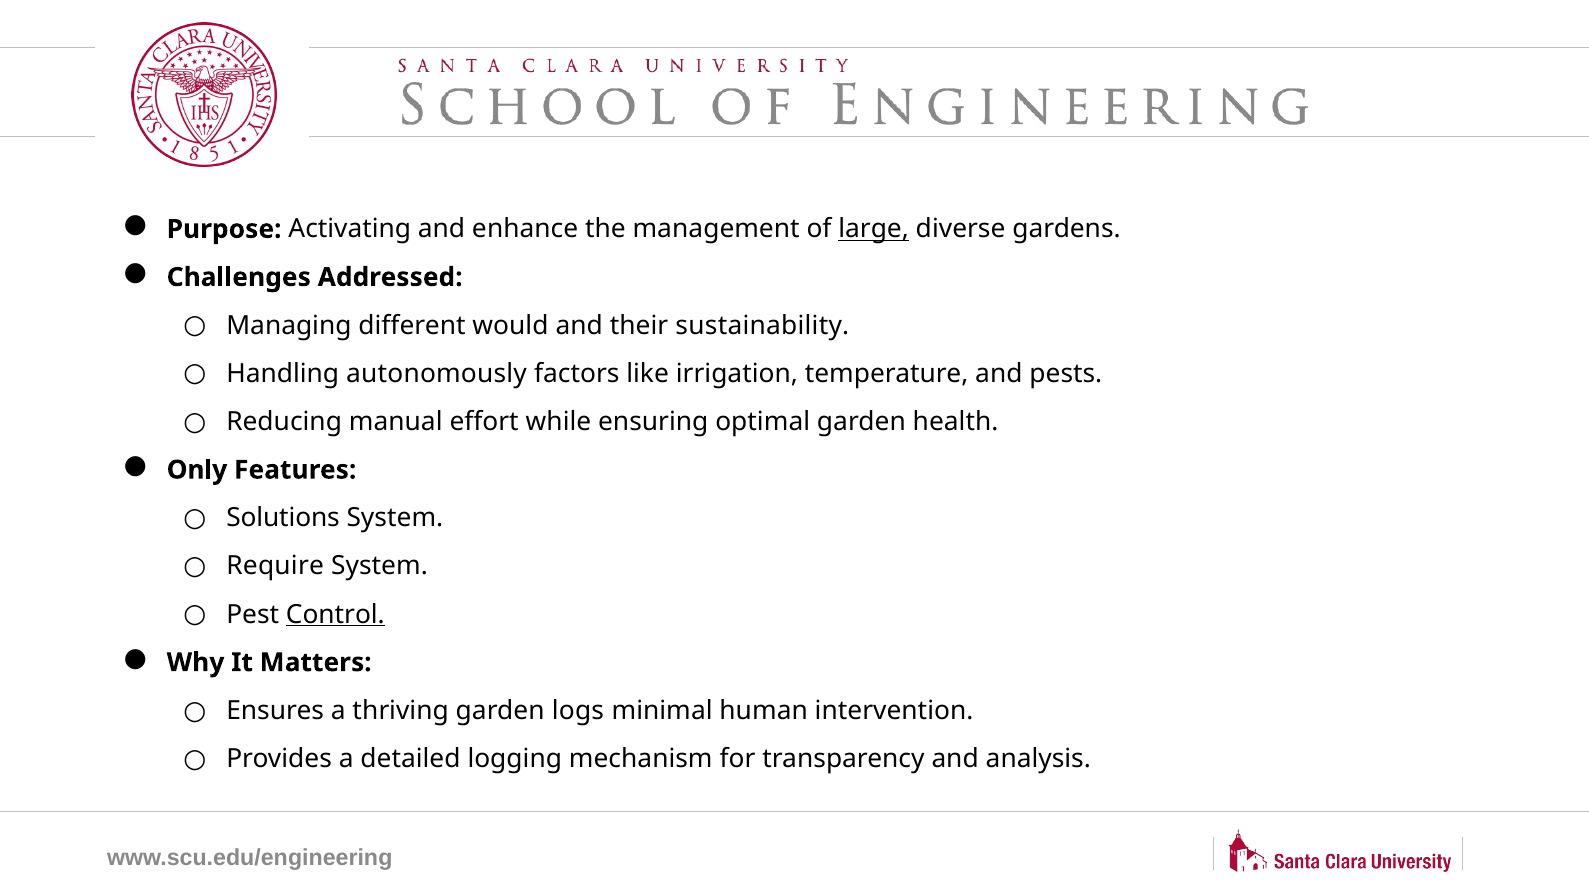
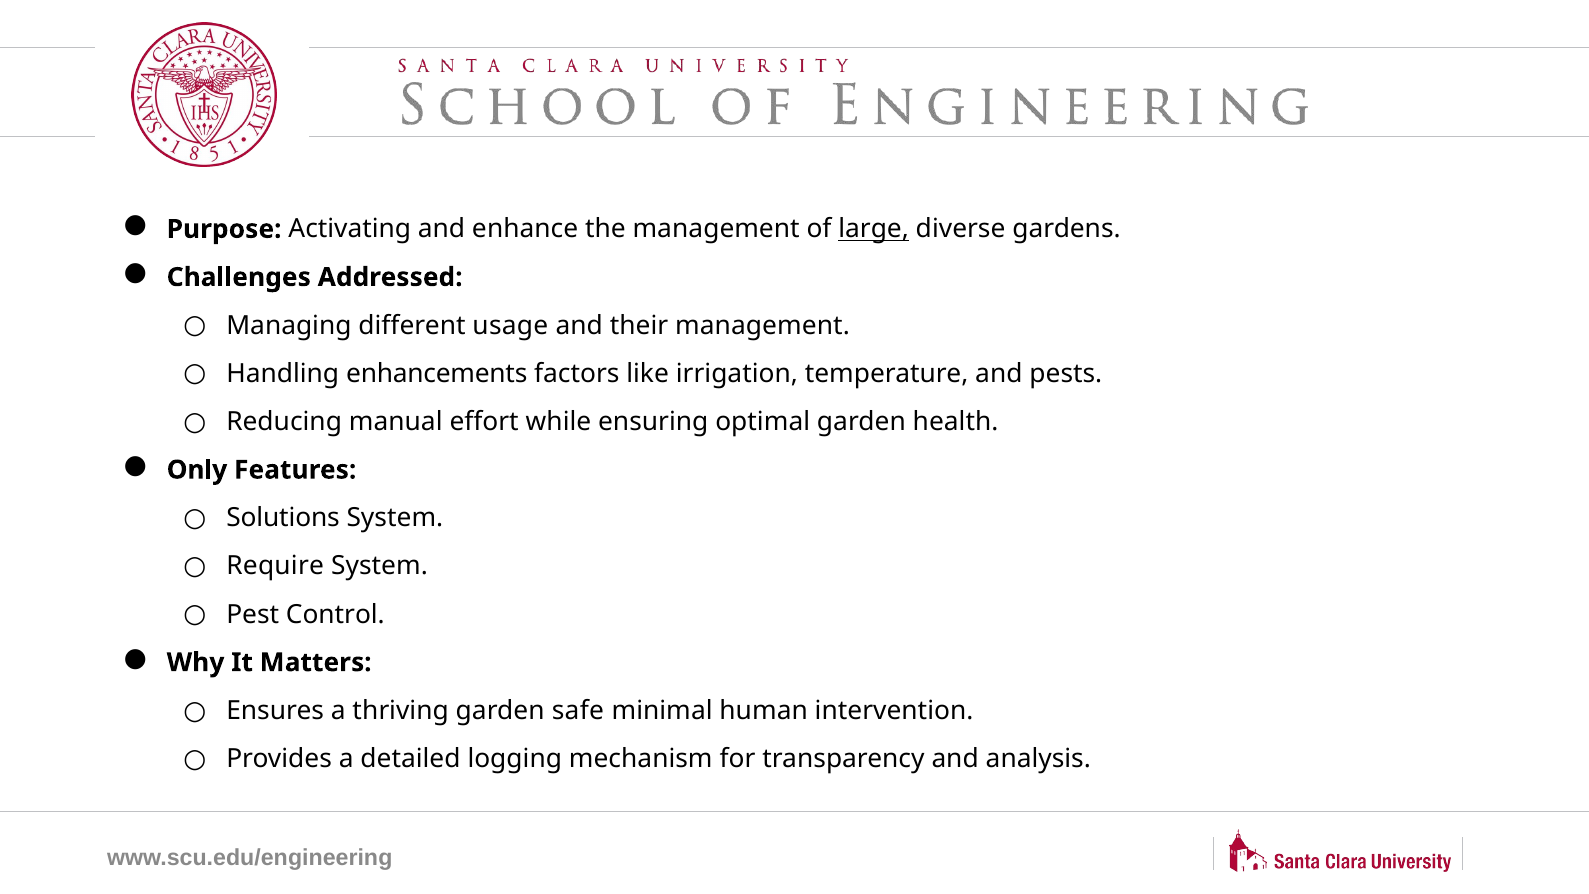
would: would -> usage (510, 325)
their sustainability: sustainability -> management (762, 325)
autonomously: autonomously -> enhancements (437, 374)
Control underline: present -> none (335, 614)
logs: logs -> safe (578, 710)
